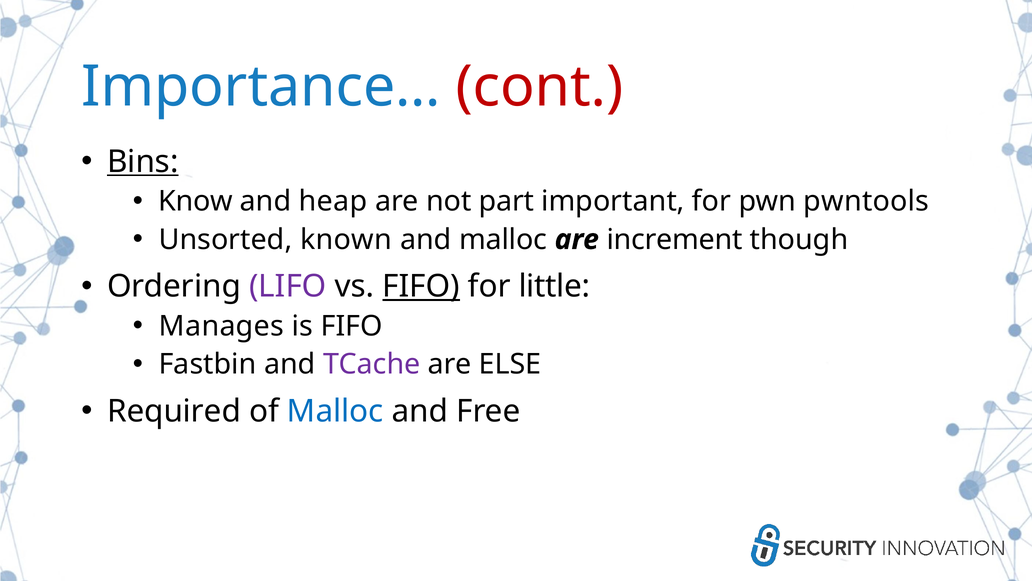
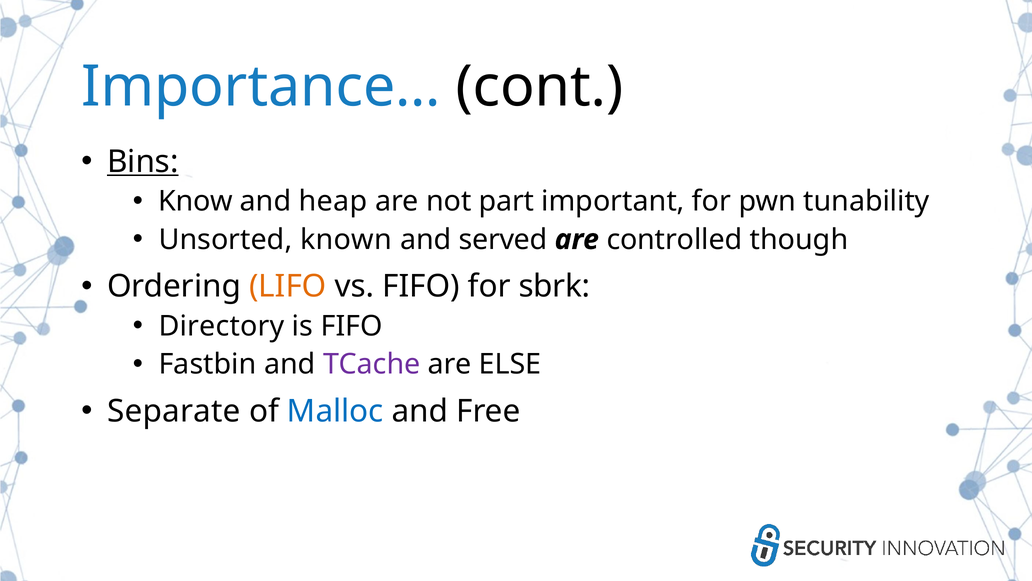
cont colour: red -> black (540, 87)
pwntools: pwntools -> tunability (866, 201)
and malloc: malloc -> served (503, 239)
increment: increment -> controlled (674, 239)
LIFO colour: purple -> orange (288, 286)
FIFO underline: present -> none (421, 286)
little: little -> sbrk (554, 286)
Manages: Manages -> Directory (221, 326)
Required: Required -> Separate (174, 411)
